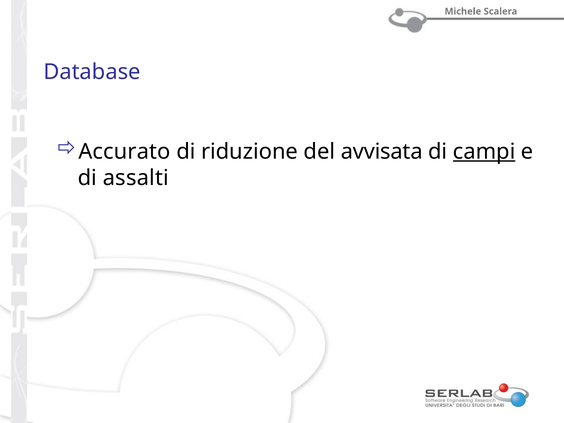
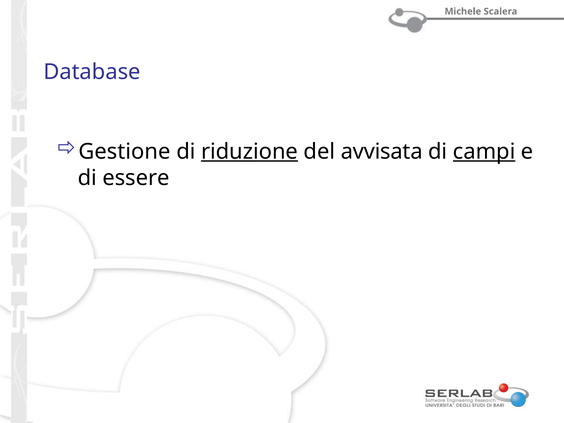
Accurato: Accurato -> Gestione (125, 152)
riduzione underline: none -> present (250, 152)
assalti: assalti -> essere (136, 178)
